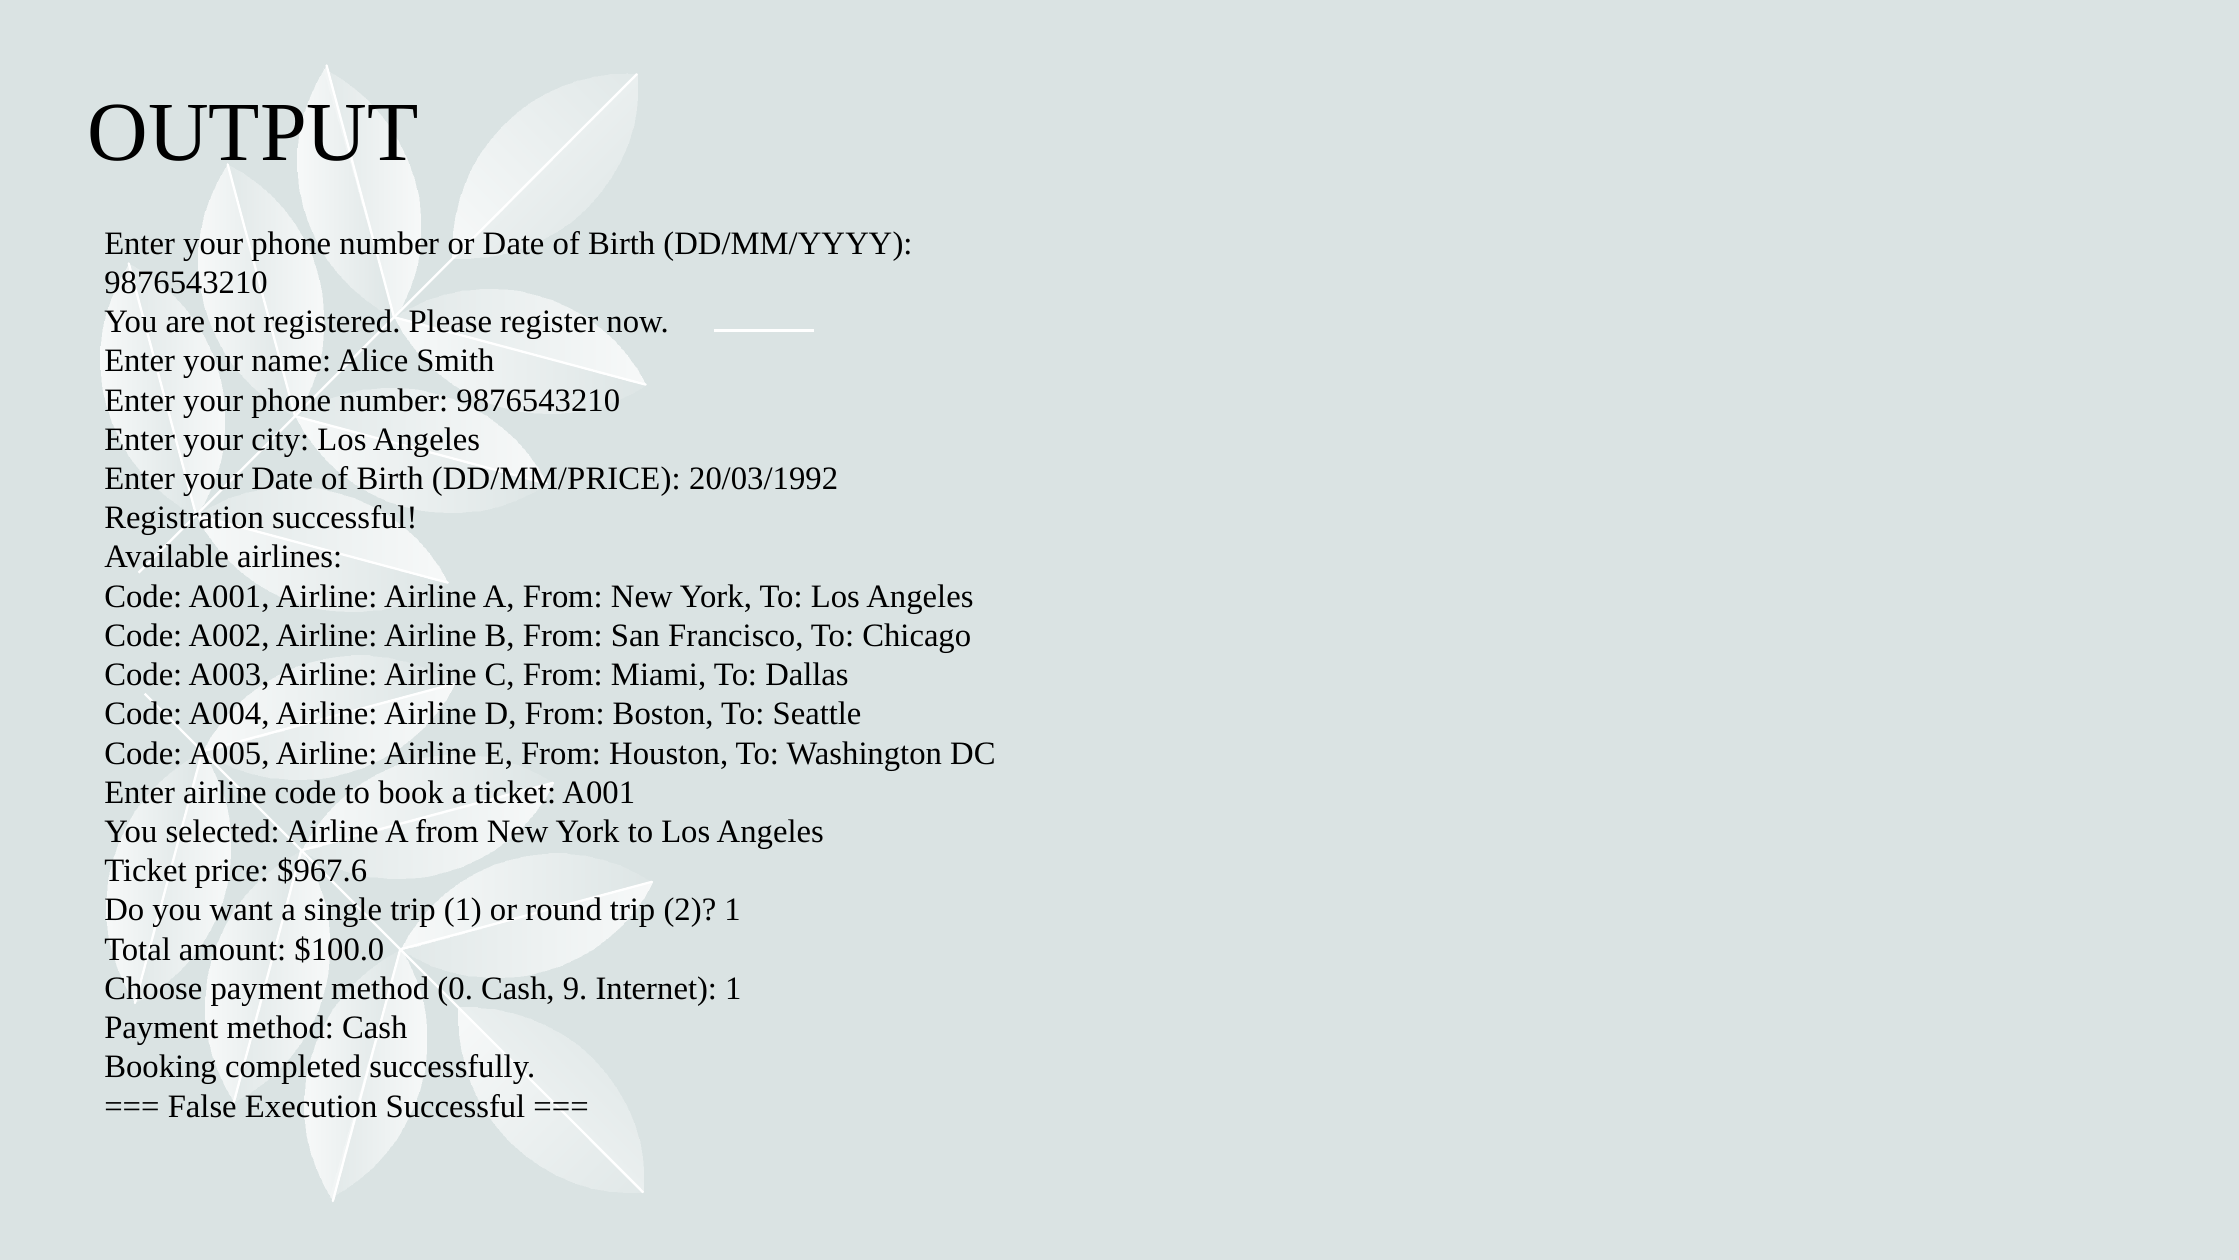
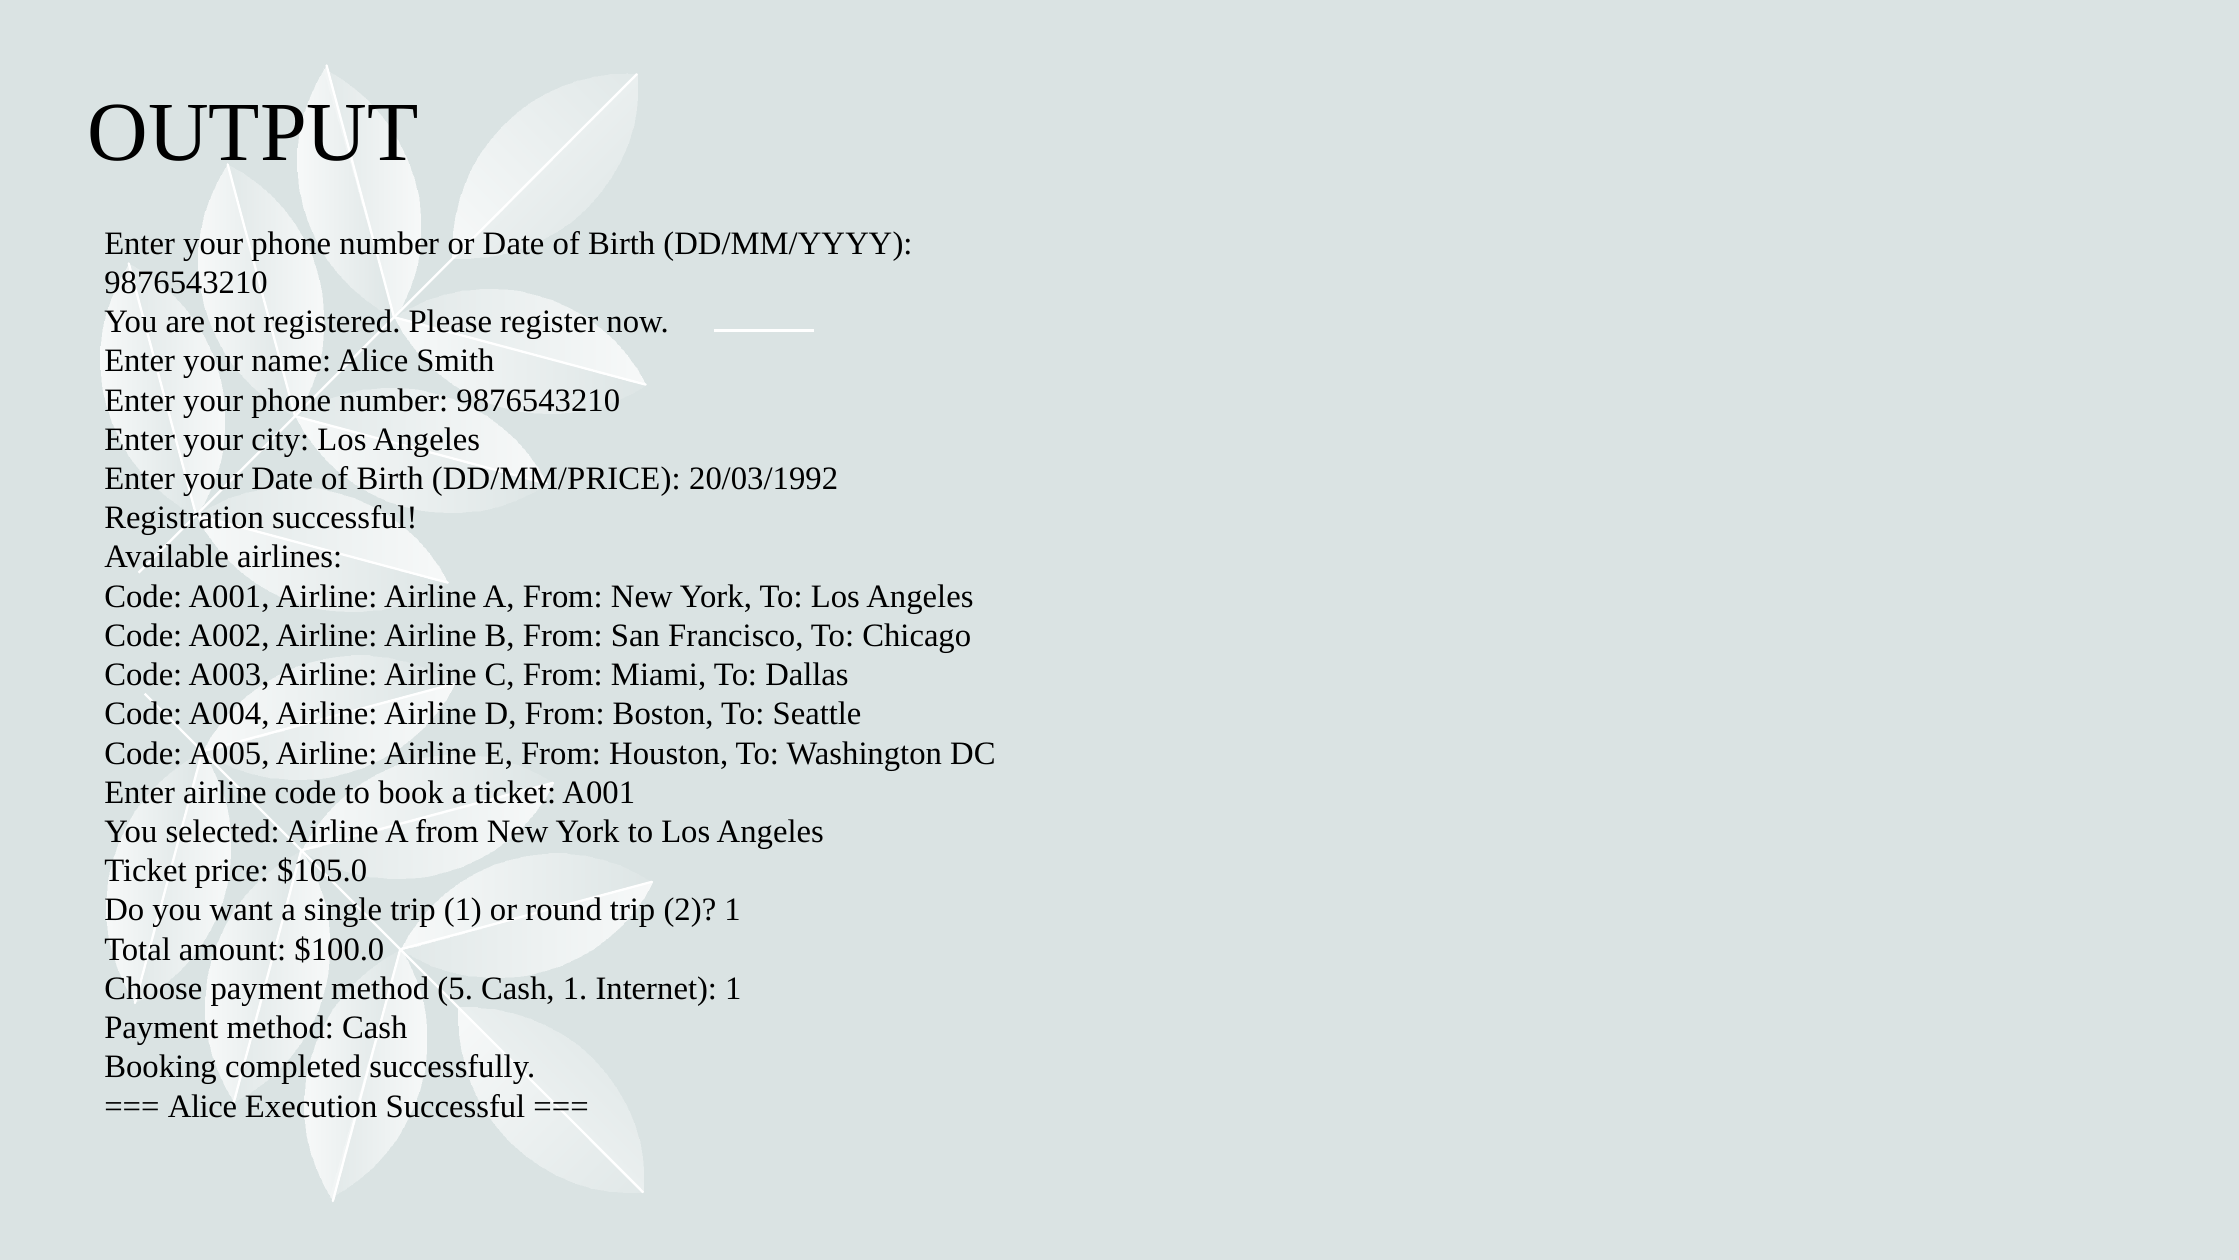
$967.6: $967.6 -> $105.0 (322, 870)
0: 0 -> 5 (455, 988)
Cash 9: 9 -> 1 (575, 988)
False: False -> Alice (202, 1106)
